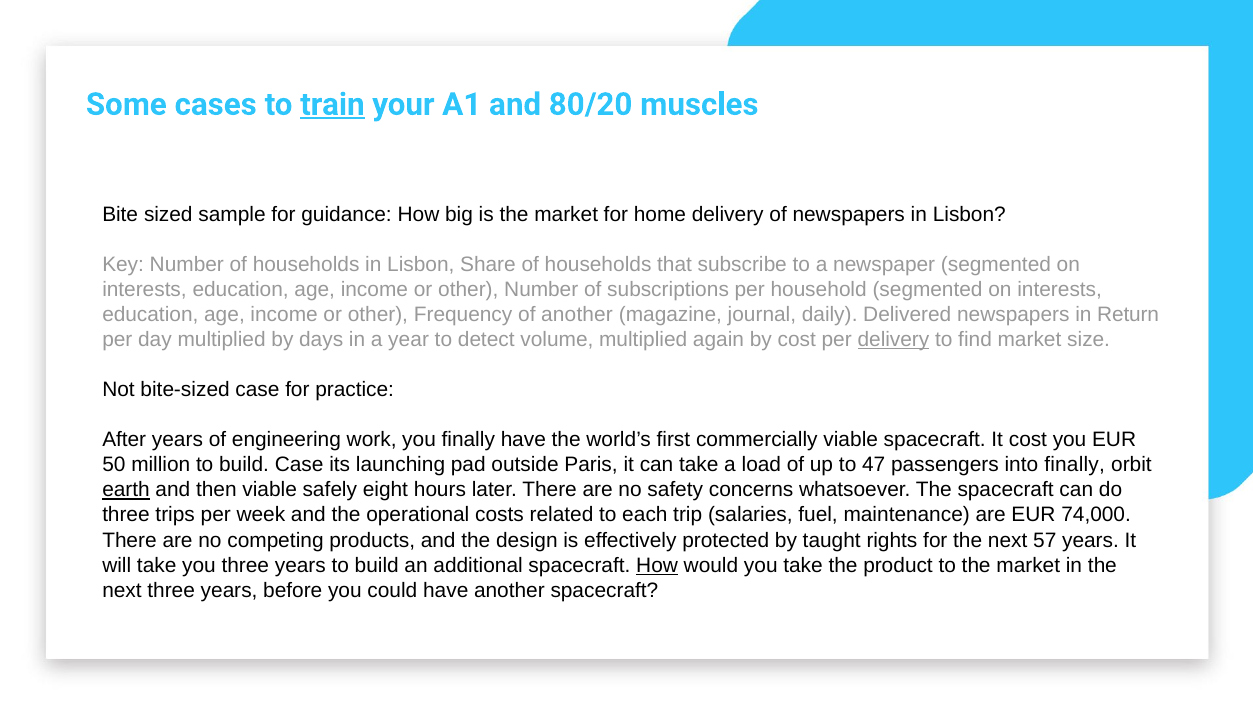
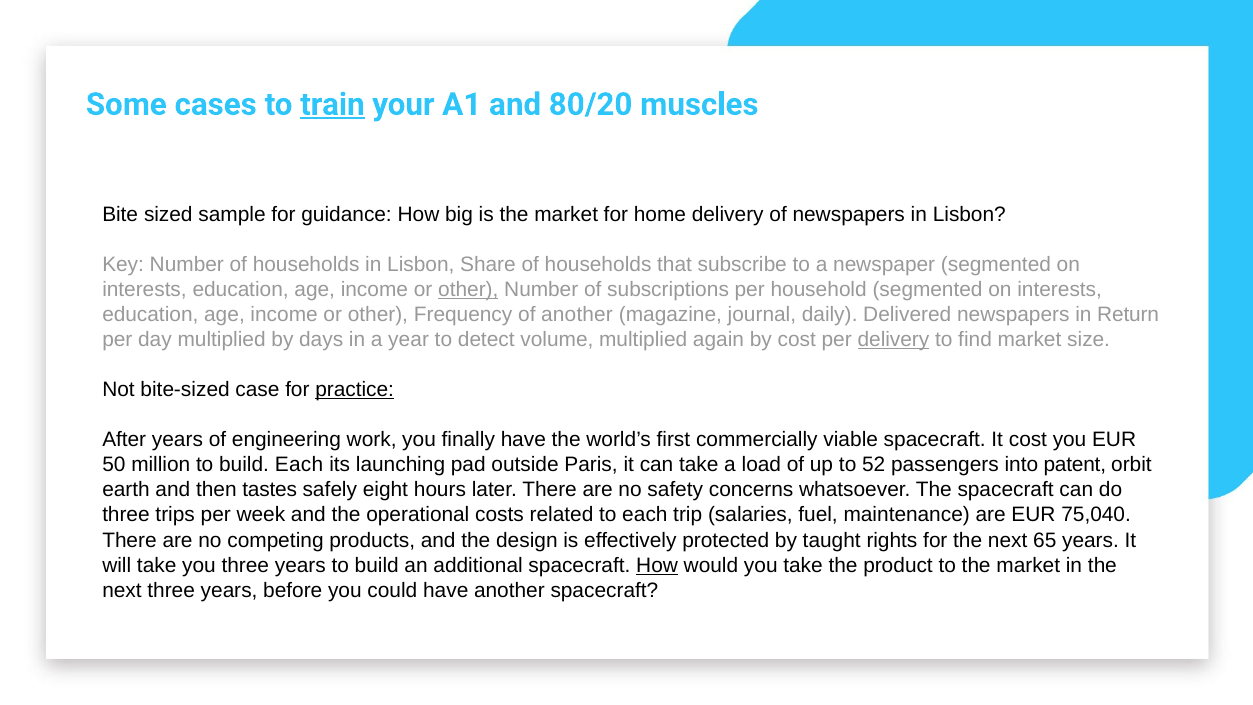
other underline: none -> present (468, 289)
practice underline: none -> present (355, 390)
build Case: Case -> Each (299, 465)
47: 47 -> 52 (874, 465)
into finally: finally -> patent (1075, 465)
earth underline: present -> none (126, 490)
then viable: viable -> tastes (270, 490)
74,000: 74,000 -> 75,040 (1096, 515)
57: 57 -> 65 (1045, 540)
